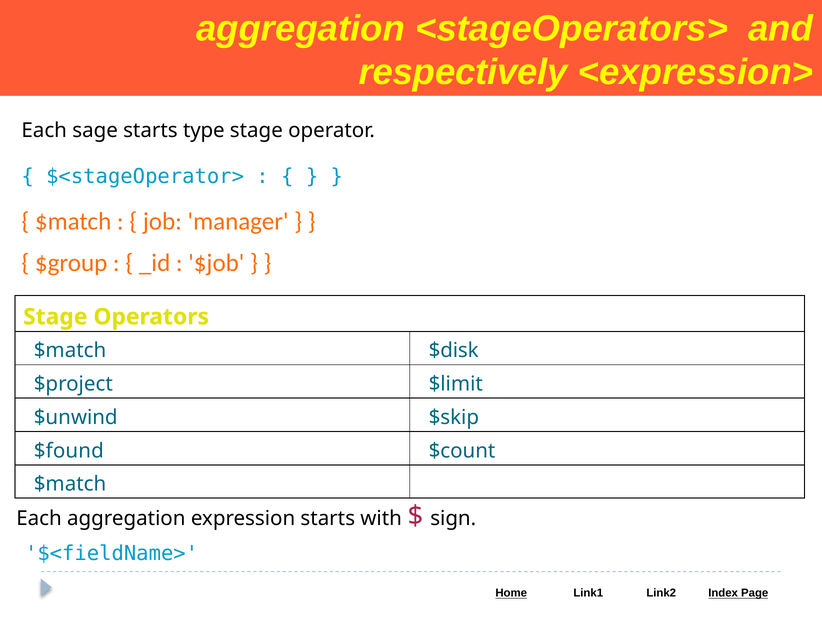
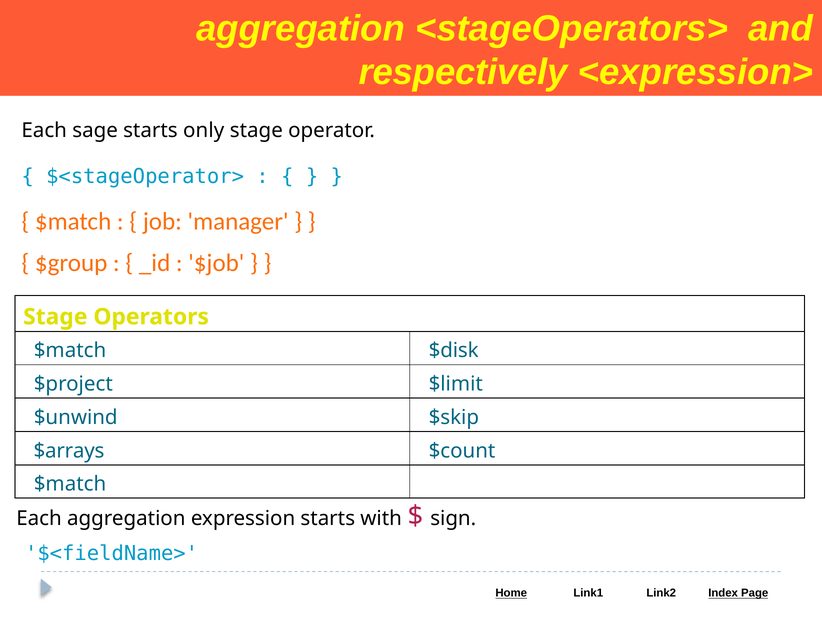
type: type -> only (204, 131)
$found: $found -> $arrays (69, 450)
